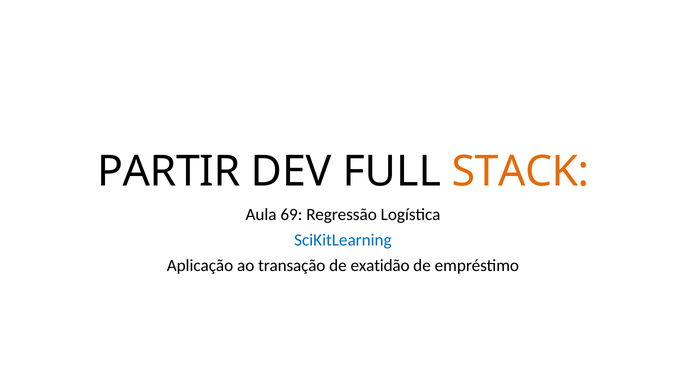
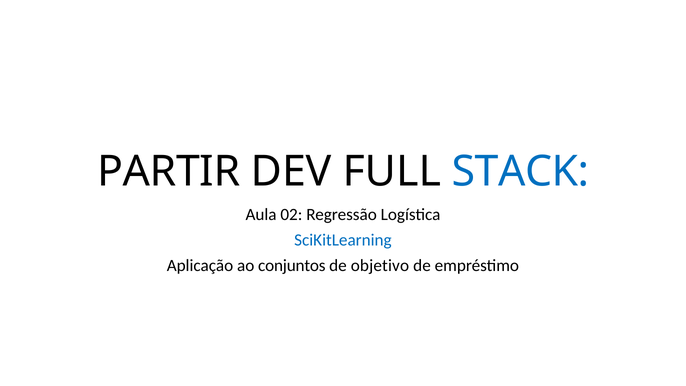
STACK colour: orange -> blue (521, 171)
69: 69 -> 02 (291, 214)
transação: transação -> conjuntos (292, 266)
exatidão: exatidão -> objetivo (380, 266)
